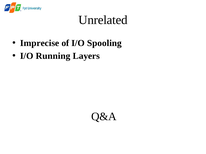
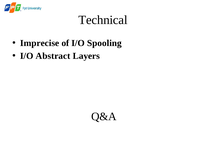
Unrelated: Unrelated -> Technical (103, 20)
Running: Running -> Abstract (53, 56)
